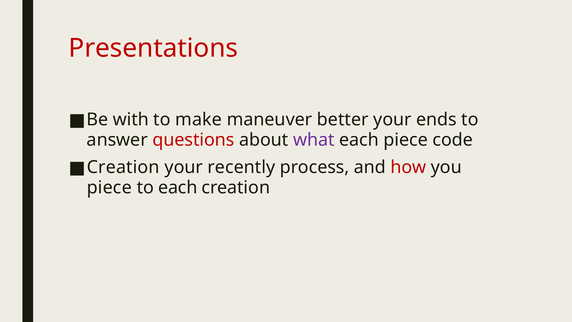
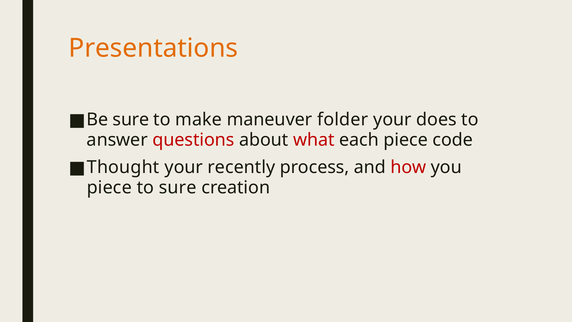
Presentations colour: red -> orange (153, 48)
Be with: with -> sure (131, 120)
better: better -> folder (343, 120)
ends: ends -> does (436, 120)
what colour: purple -> red (314, 140)
Creation: Creation -> Thought (123, 167)
to each: each -> sure (178, 187)
